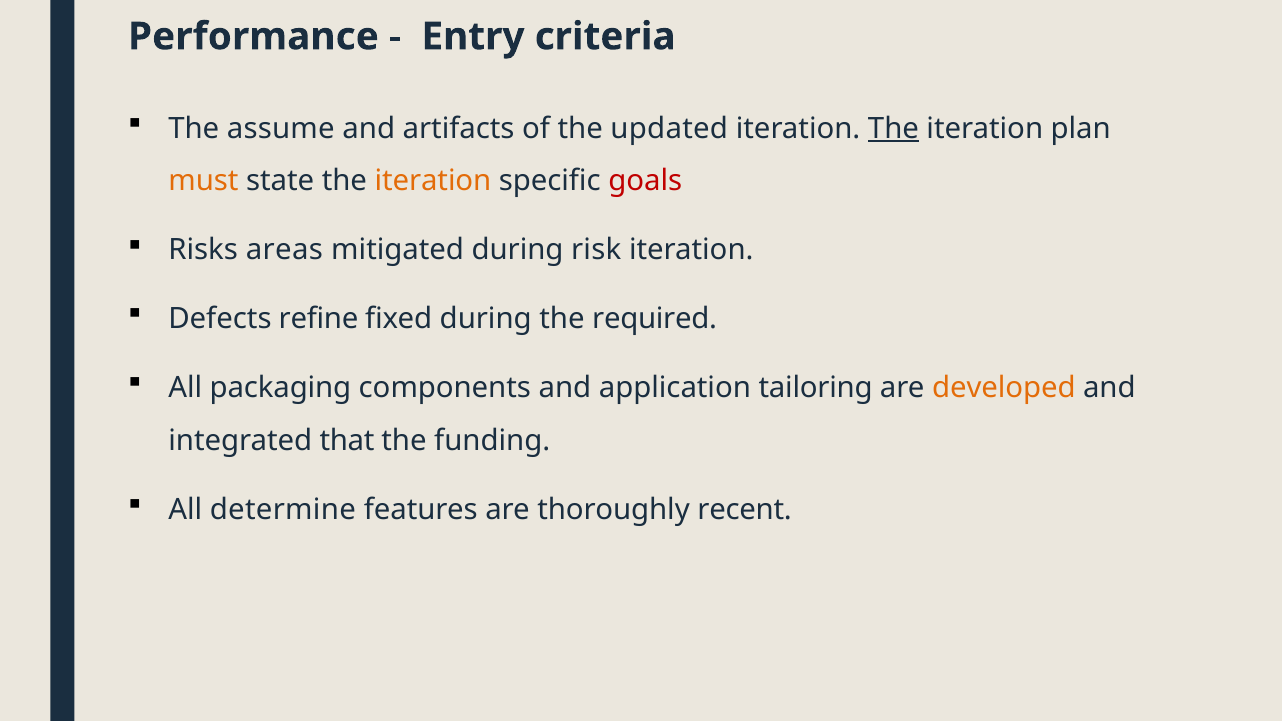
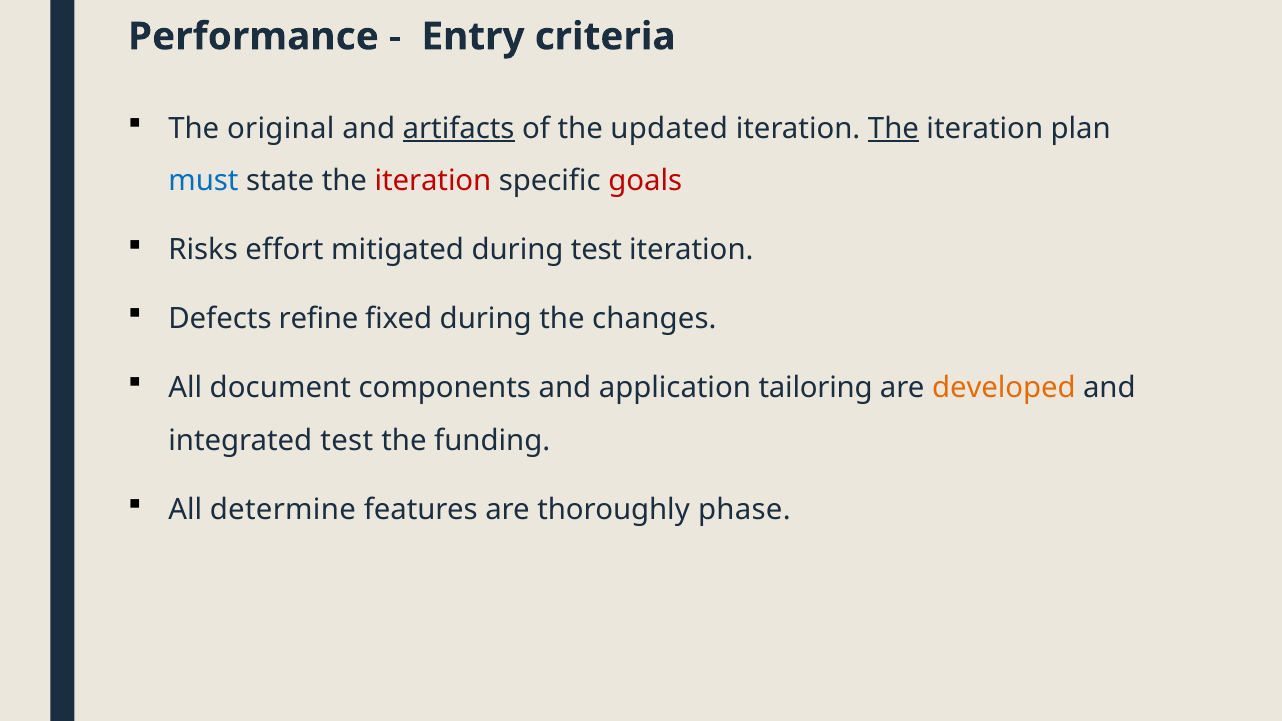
assume: assume -> original (281, 129)
artifacts underline: none -> present (459, 129)
must colour: orange -> blue (203, 181)
iteration colour: orange -> red (433, 181)
areas: areas -> effort (284, 250)
during risk: risk -> test (596, 250)
required: required -> changes (654, 319)
packaging: packaging -> document (280, 388)
integrated that: that -> test (347, 441)
recent: recent -> phase (744, 510)
